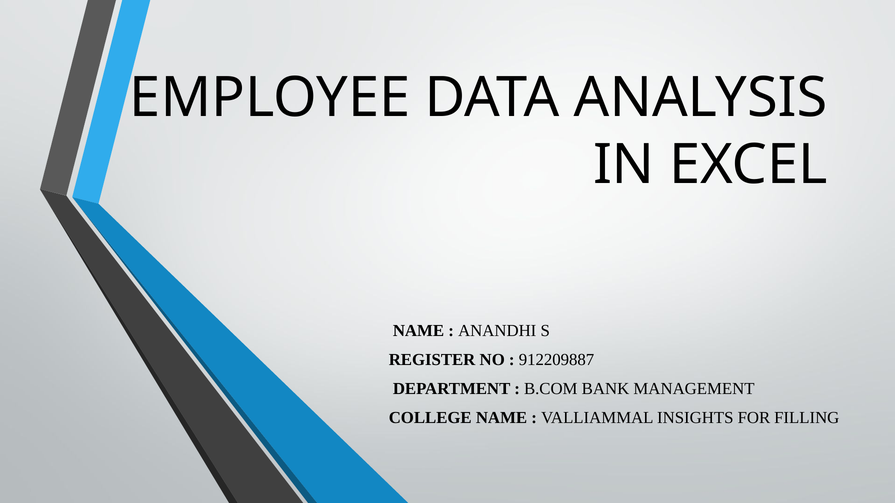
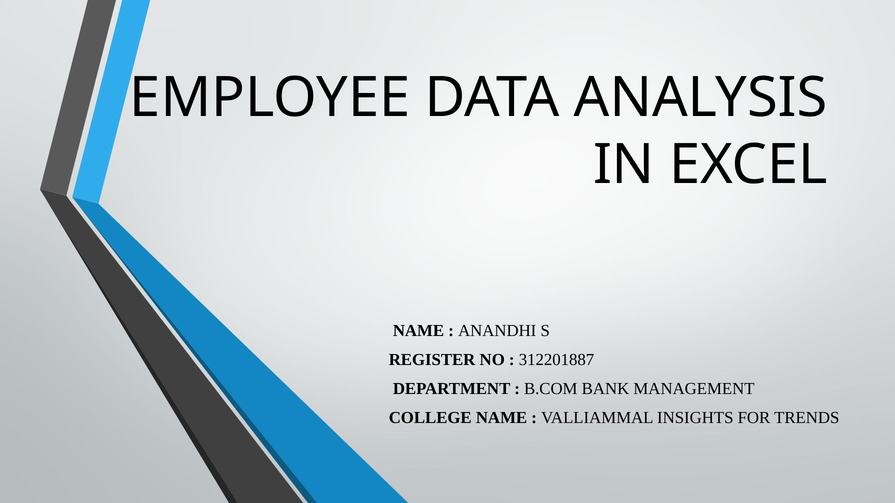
912209887: 912209887 -> 312201887 (556, 360)
FILLING: FILLING -> TRENDS (807, 418)
